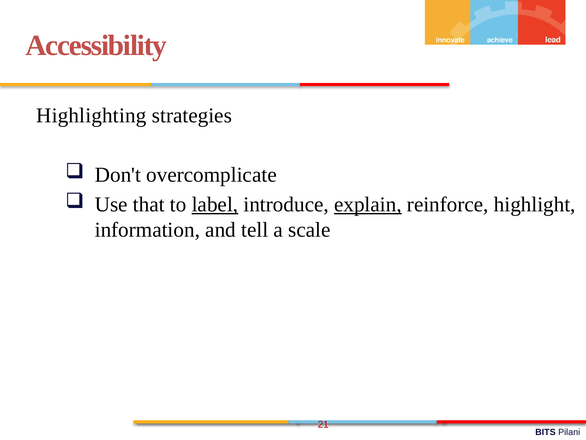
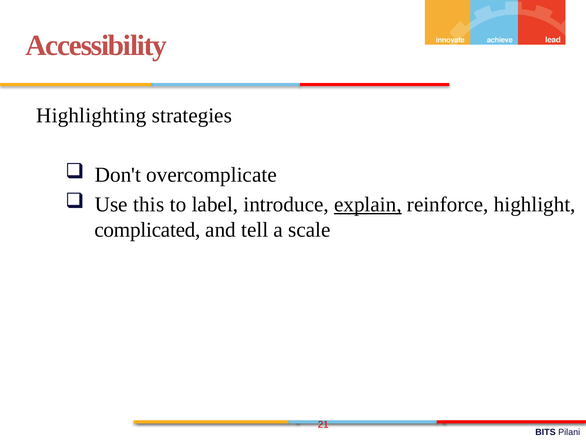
that: that -> this (149, 204)
label underline: present -> none (215, 204)
information: information -> complicated (148, 230)
